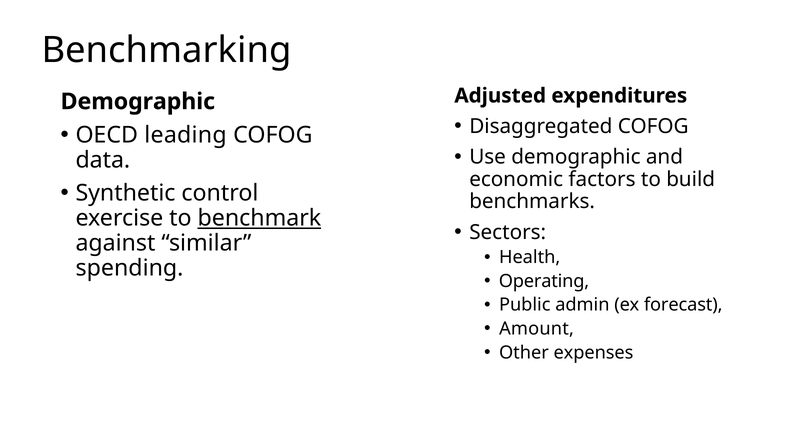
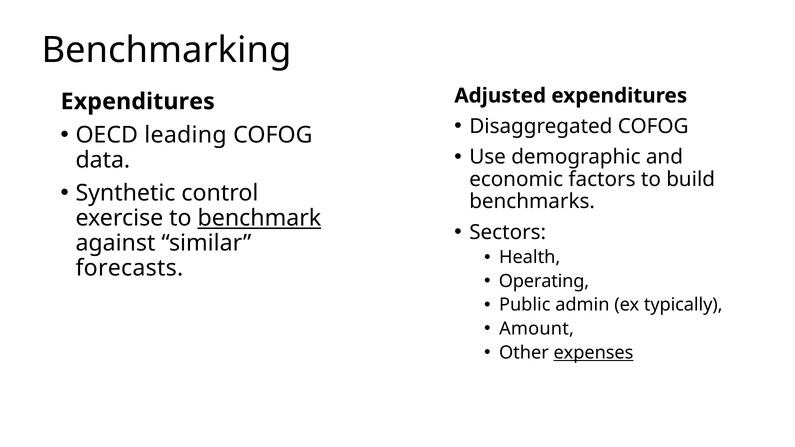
Demographic: Demographic -> Expenditures (138, 102)
spending: spending -> forecasts (129, 268)
forecast: forecast -> typically (683, 305)
expenses underline: none -> present (593, 353)
